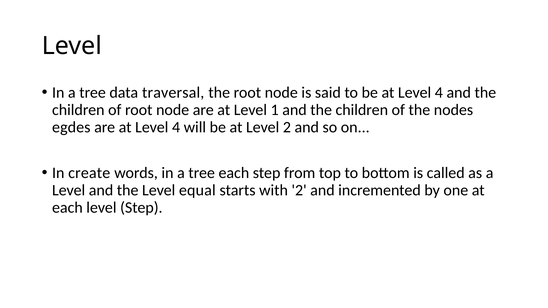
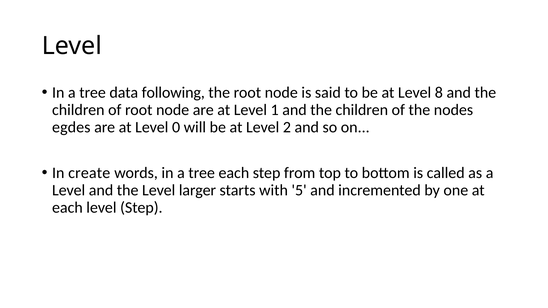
traversal: traversal -> following (173, 93)
be at Level 4: 4 -> 8 (439, 93)
are at Level 4: 4 -> 0 (176, 127)
equal: equal -> larger (197, 190)
with 2: 2 -> 5 (299, 190)
